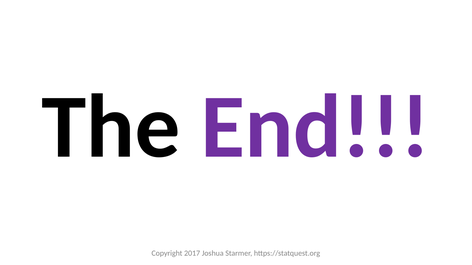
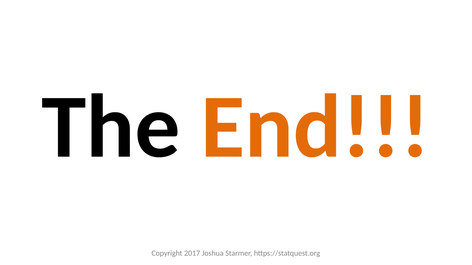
End colour: purple -> orange (315, 127)
